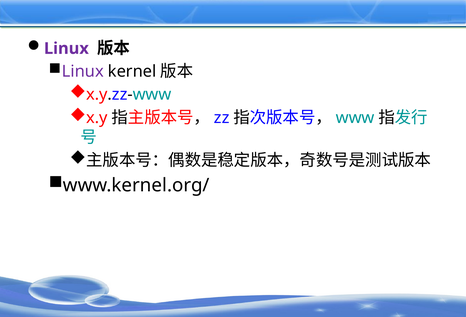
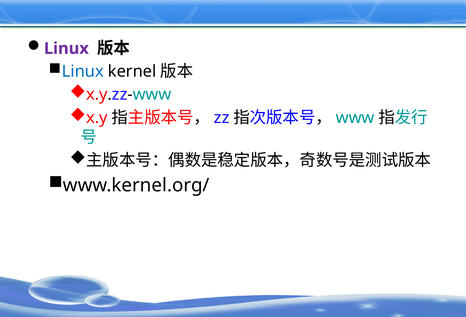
Linux colour: purple -> blue (83, 72)
